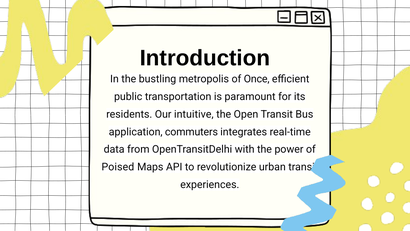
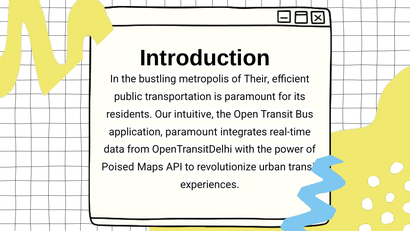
Once: Once -> Their (257, 79)
commuters: commuters -> paramount (191, 132)
